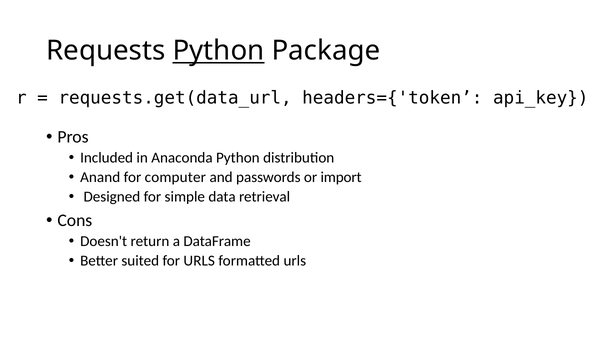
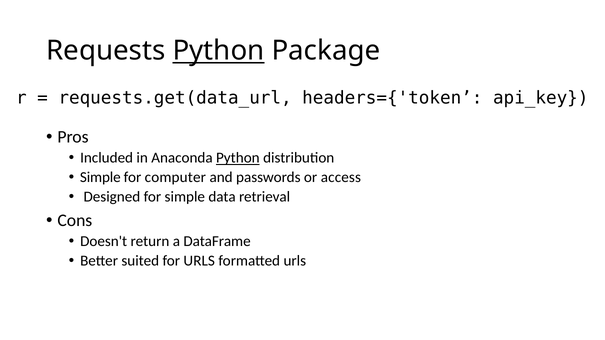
Python underline: none -> present (238, 158)
Anand: Anand -> Simple (100, 177)
import: import -> access (341, 177)
